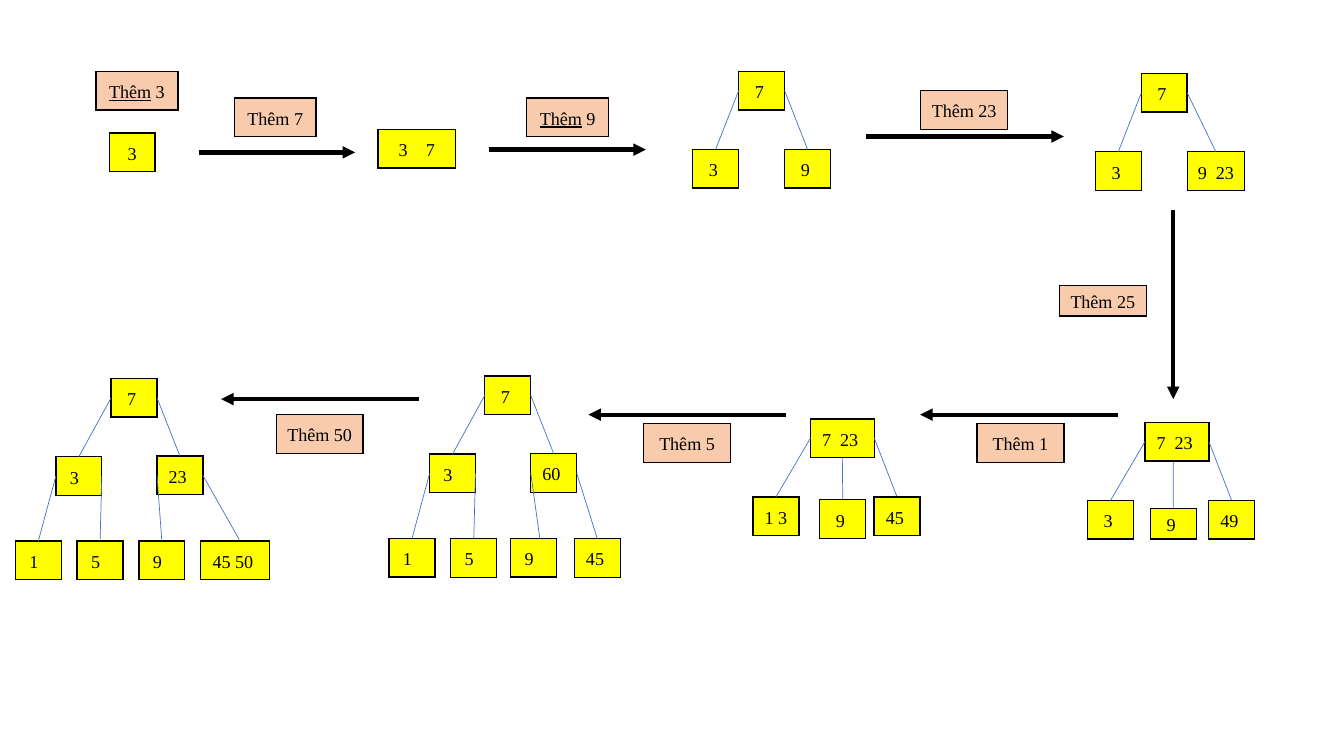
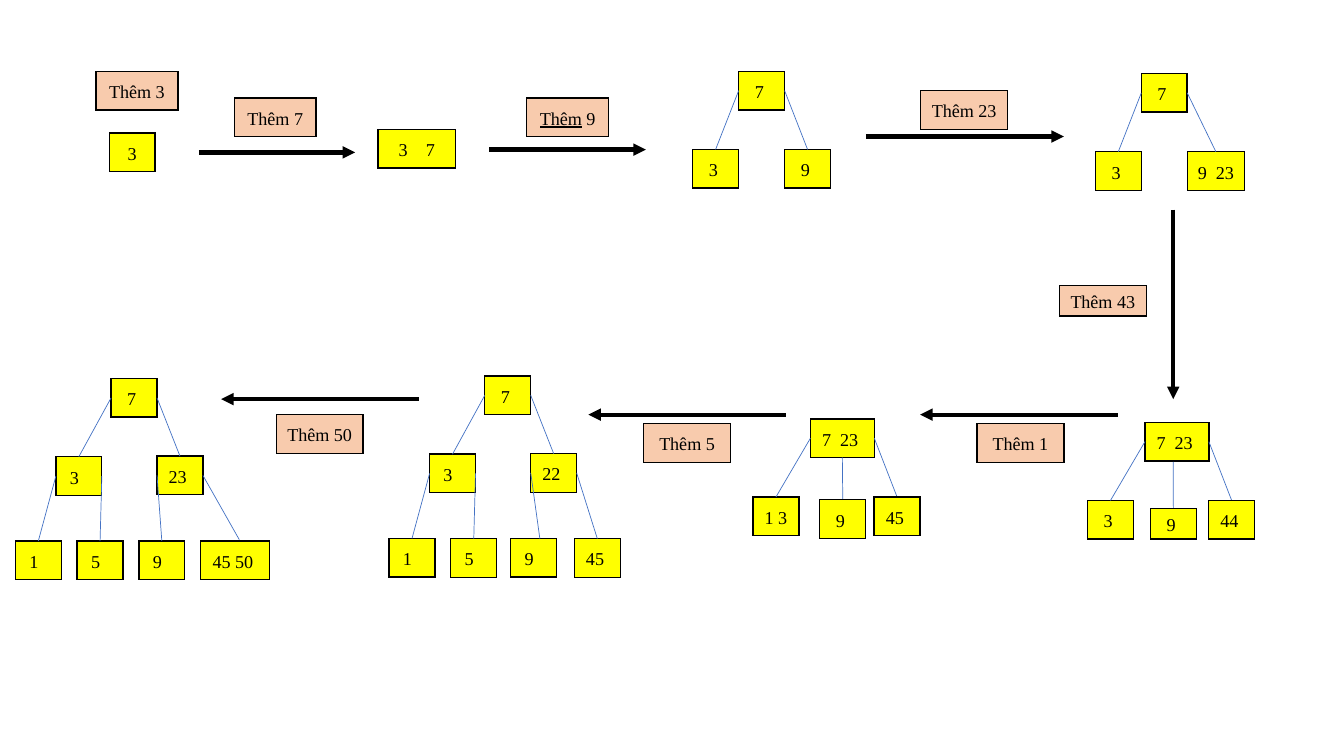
Thêm underline: present -> none (130, 93)
25: 25 -> 43 (1126, 303)
60: 60 -> 22 (551, 475)
49: 49 -> 44 (1229, 522)
